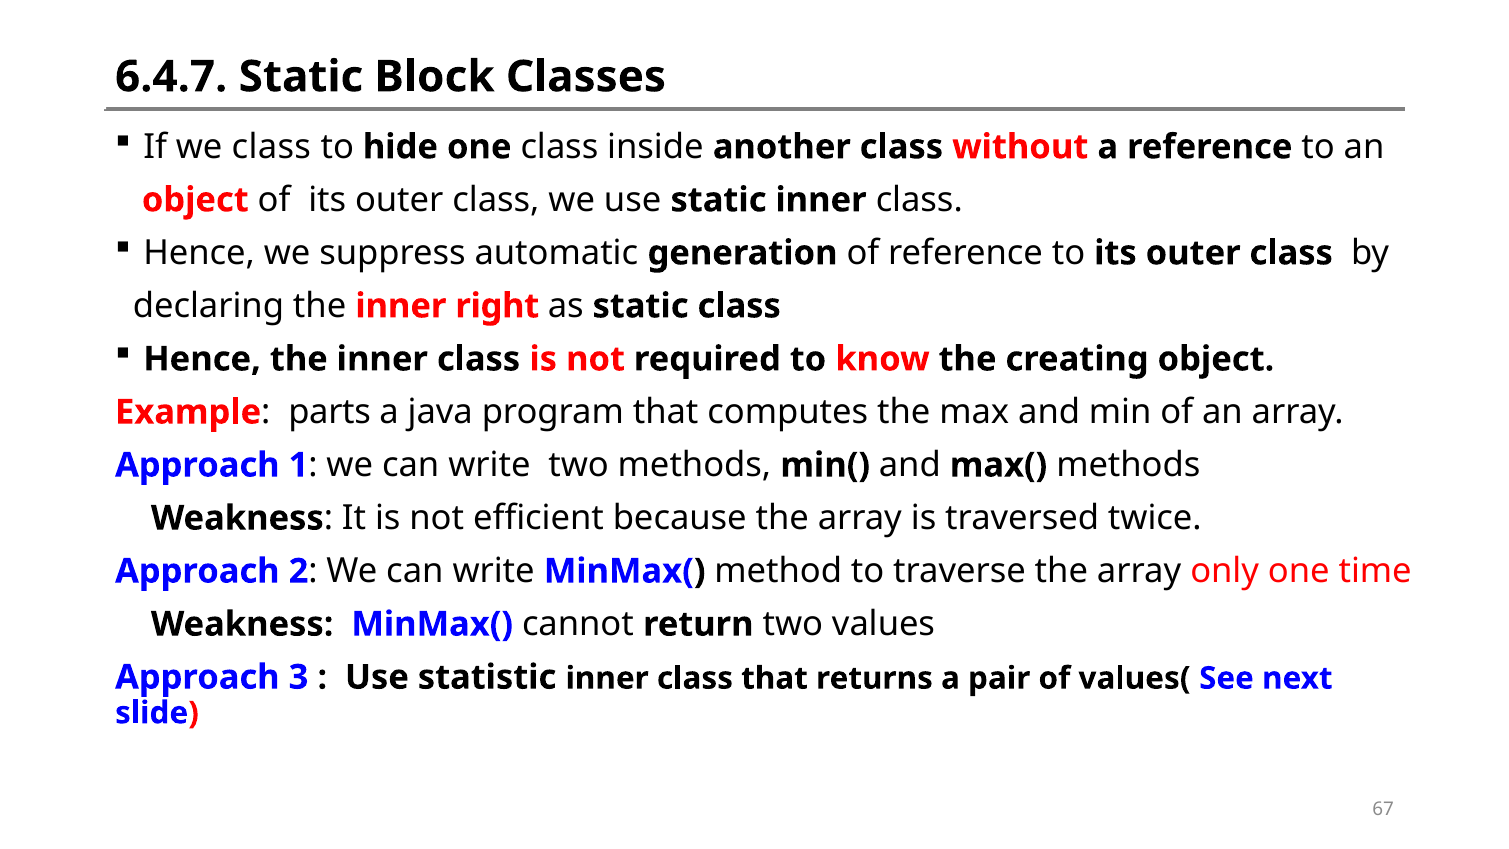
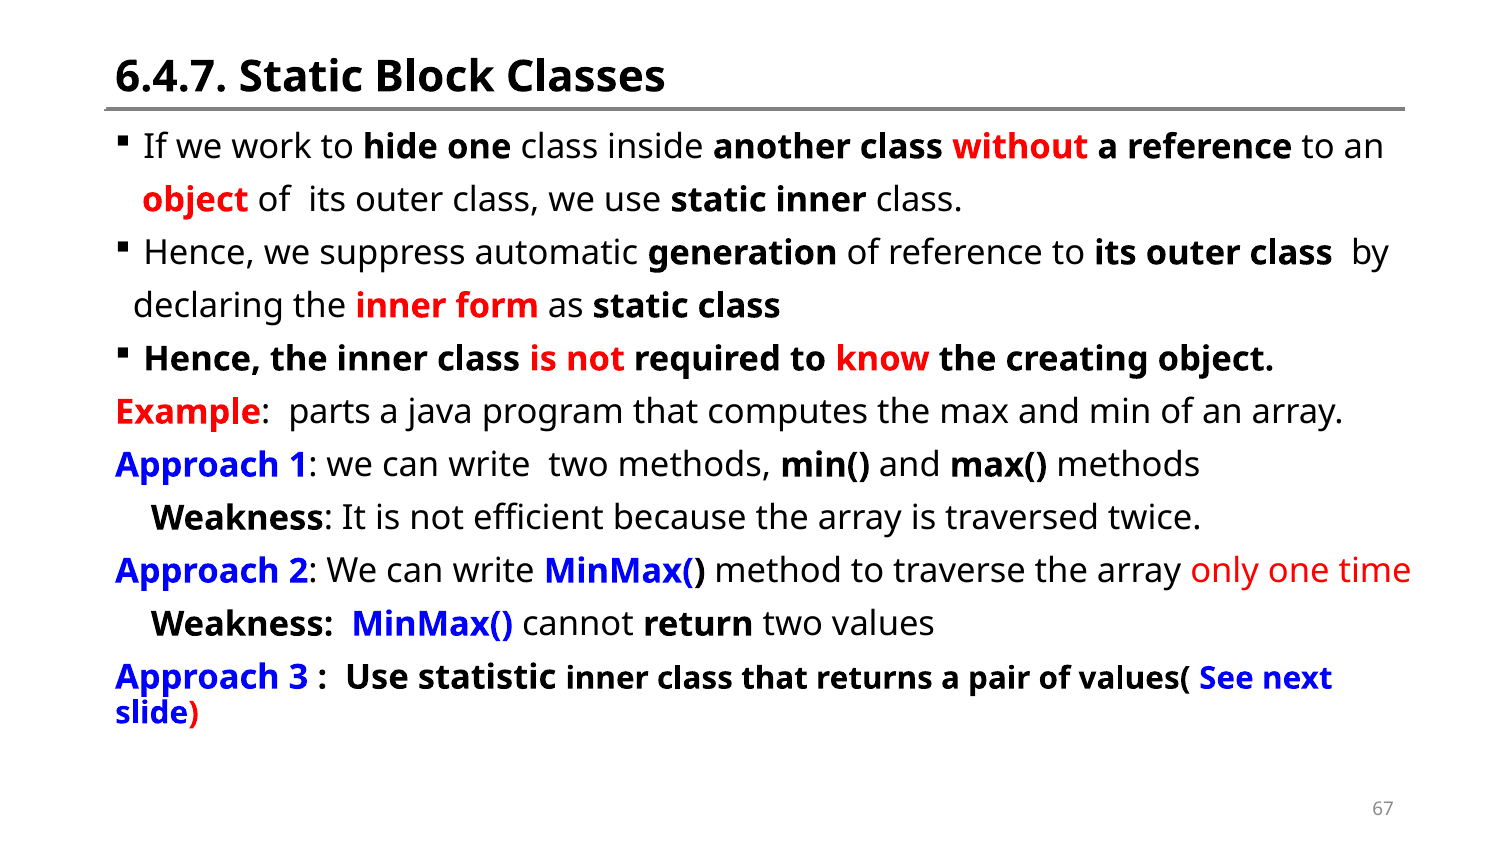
we class: class -> work (272, 147)
right: right -> form (497, 306)
